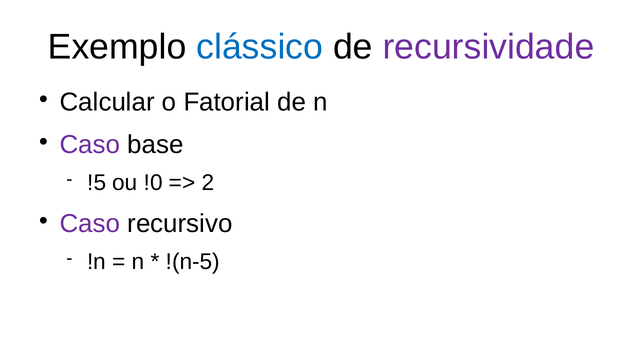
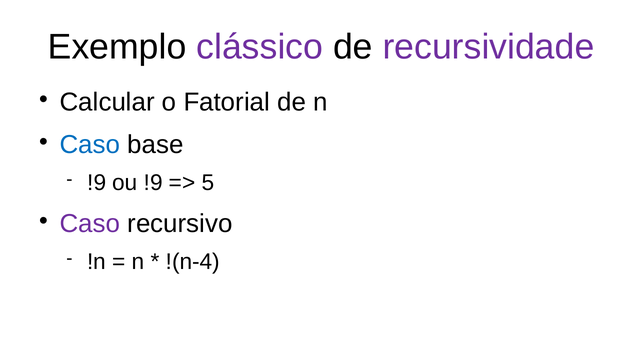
clássico colour: blue -> purple (260, 47)
Caso colour: purple -> blue (90, 145)
!5: !5 -> !9 (97, 183)
ou !0: !0 -> !9 (153, 183)
2: 2 -> 5 (208, 183)
!(n-5: !(n-5 -> !(n-4 (193, 262)
